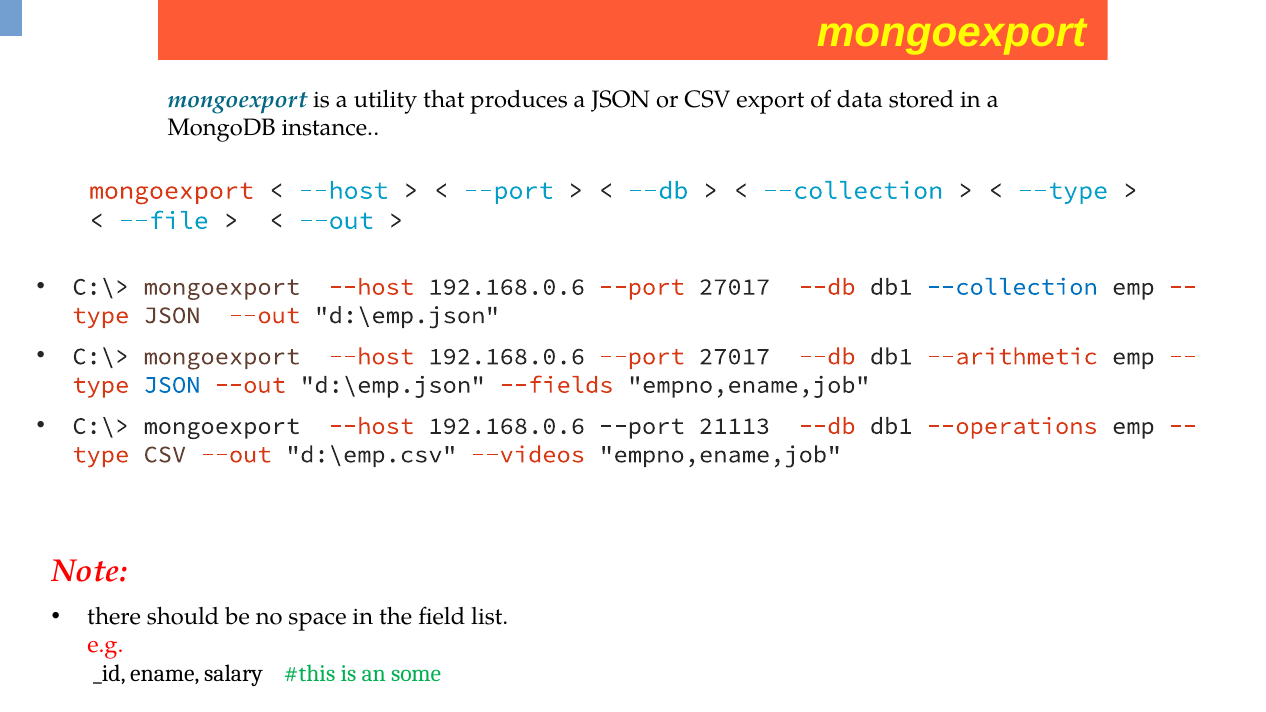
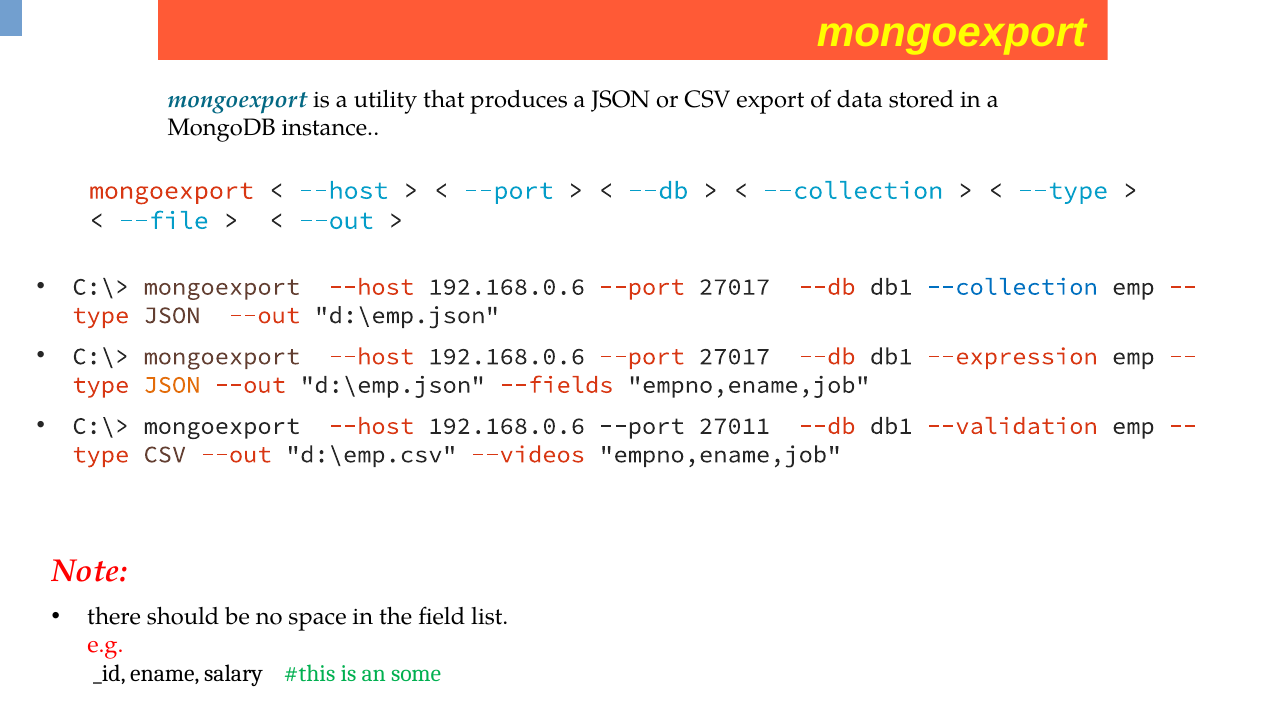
--arithmetic: --arithmetic -> --expression (1012, 356)
JSON colour: blue -> orange (172, 385)
21113: 21113 -> 27011 (735, 426)
--operations: --operations -> --validation (1012, 426)
